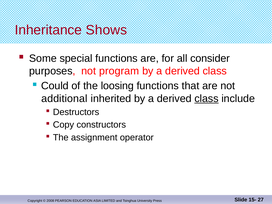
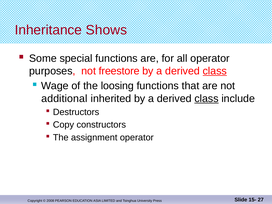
all consider: consider -> operator (210, 58)
program: program -> freestore (119, 71)
class underline: none -> present (215, 71)
Could: Could -> Wage (55, 86)
